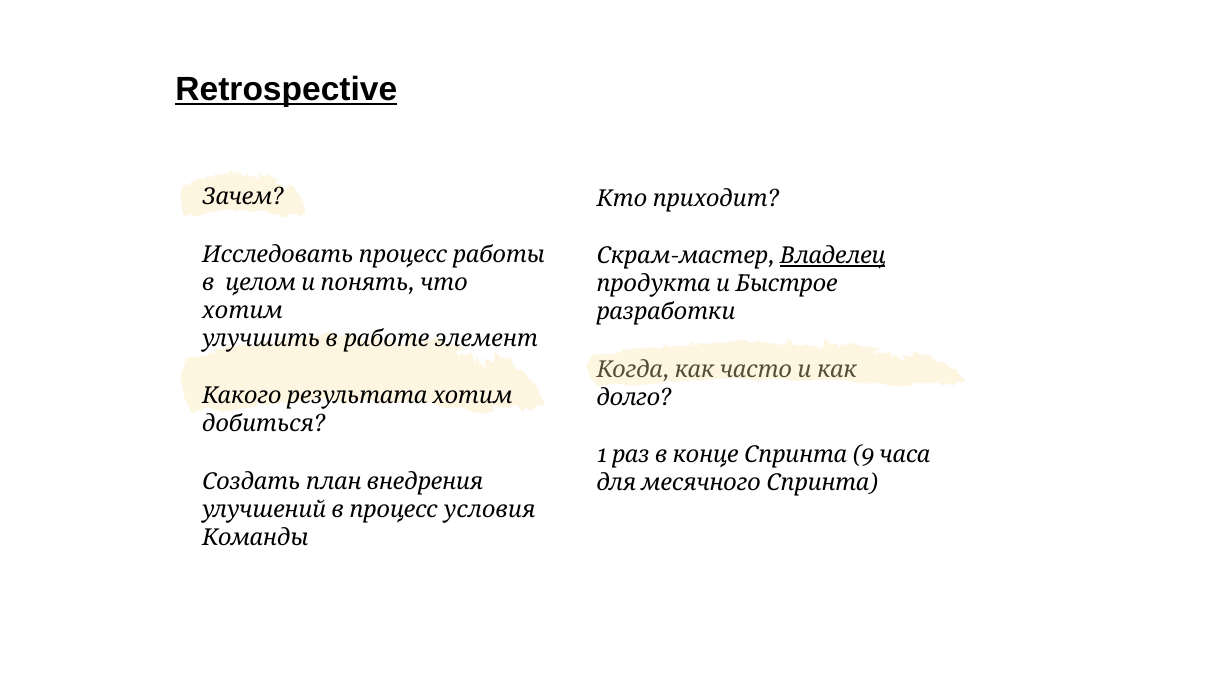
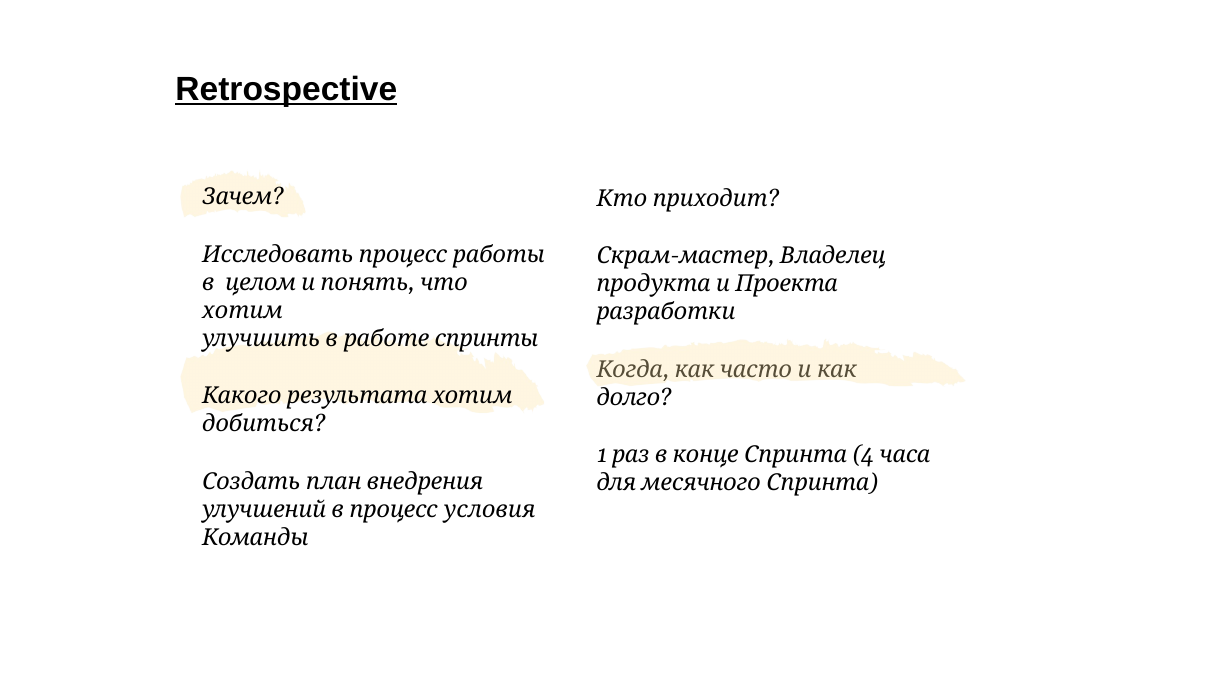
Владелец underline: present -> none (833, 256)
Быстрое: Быстрое -> Проекта (787, 284)
элемент: элемент -> спринты (487, 339)
9: 9 -> 4 (864, 455)
